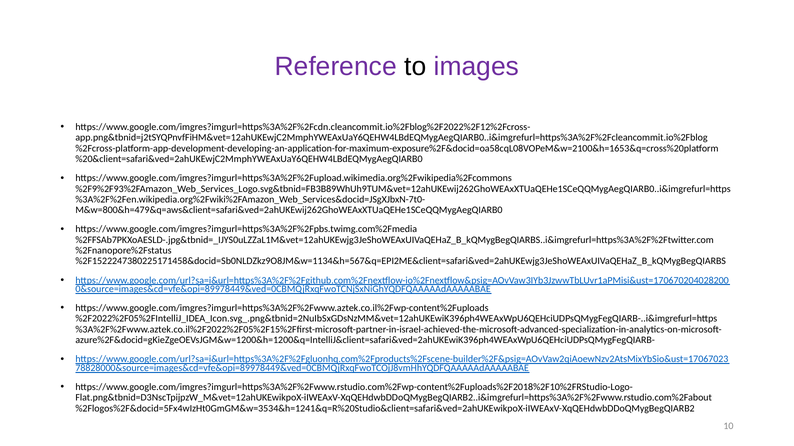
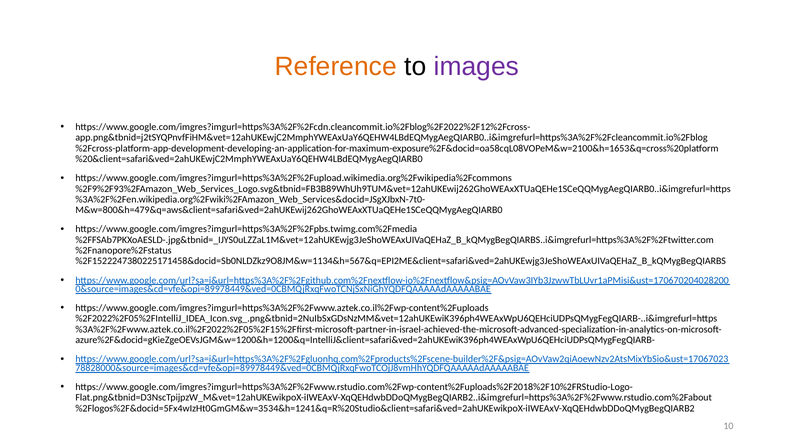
Reference colour: purple -> orange (336, 67)
